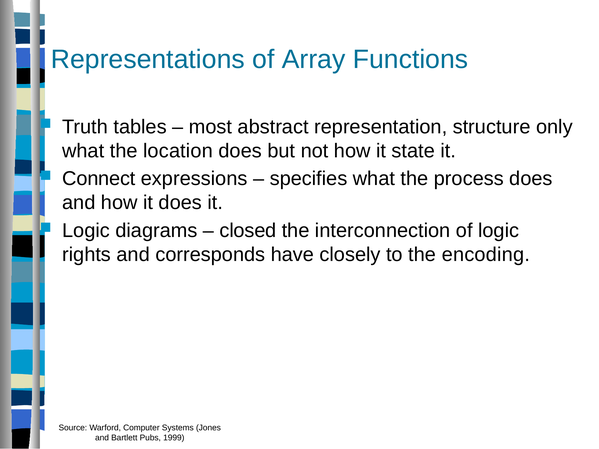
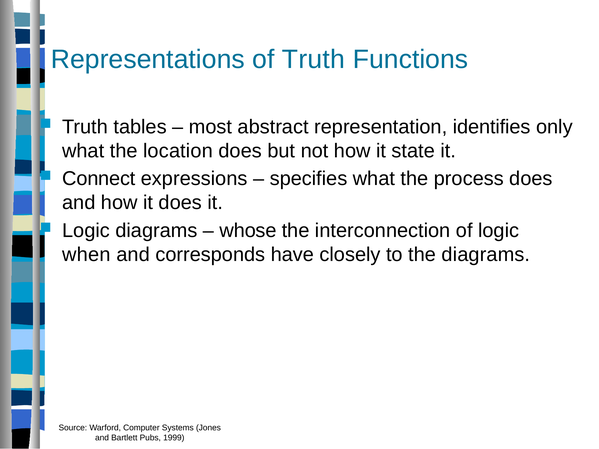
of Array: Array -> Truth (314, 59)
structure: structure -> identifies (492, 127)
closed: closed -> whose (248, 231)
rights: rights -> when (86, 255)
the encoding: encoding -> diagrams (486, 255)
